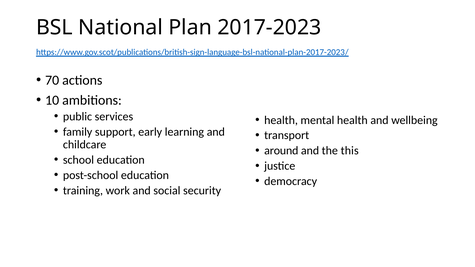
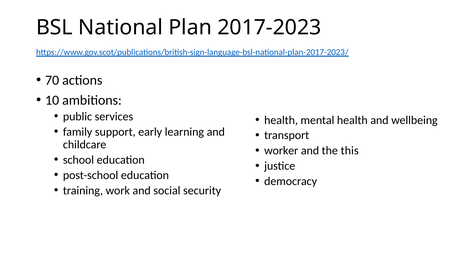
around: around -> worker (281, 151)
